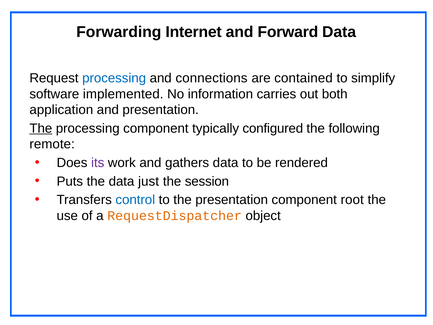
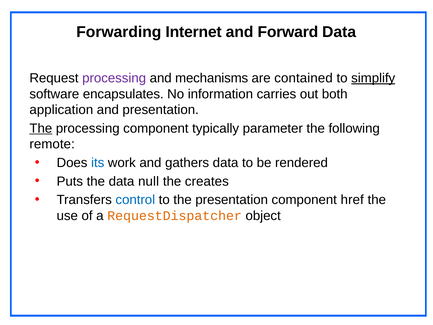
processing colour: blue -> purple (114, 78)
connections: connections -> mechanisms (212, 78)
simplify underline: none -> present (373, 78)
implemented: implemented -> encapsulates (123, 94)
configured: configured -> parameter (273, 128)
its colour: purple -> blue (98, 163)
just: just -> null (149, 181)
session: session -> creates (207, 181)
root: root -> href (352, 200)
